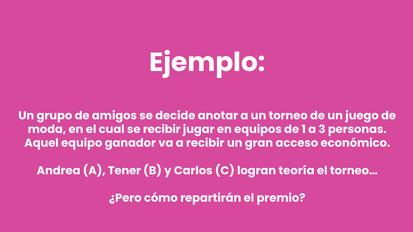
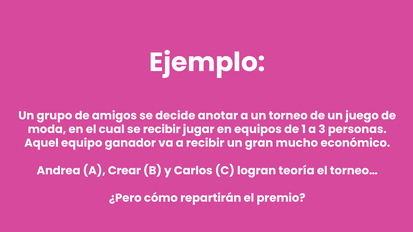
acceso: acceso -> mucho (297, 143)
Tener: Tener -> Crear (124, 171)
